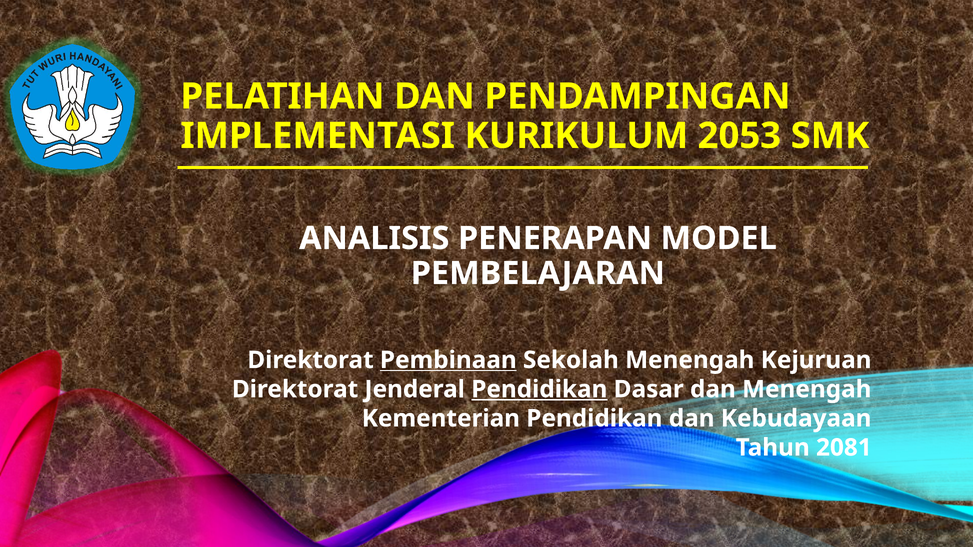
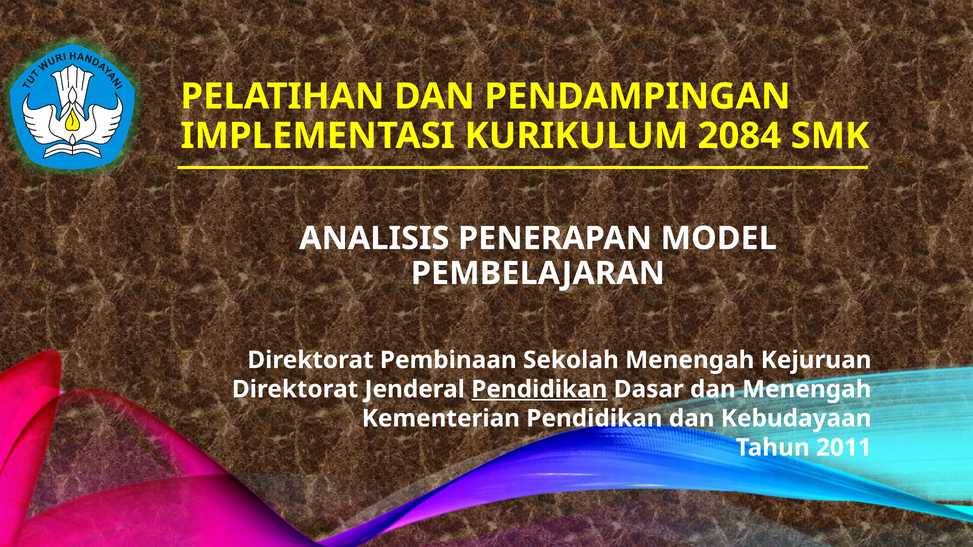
2053: 2053 -> 2084 (739, 136)
Pembinaan underline: present -> none (448, 360)
2081: 2081 -> 2011 (844, 448)
